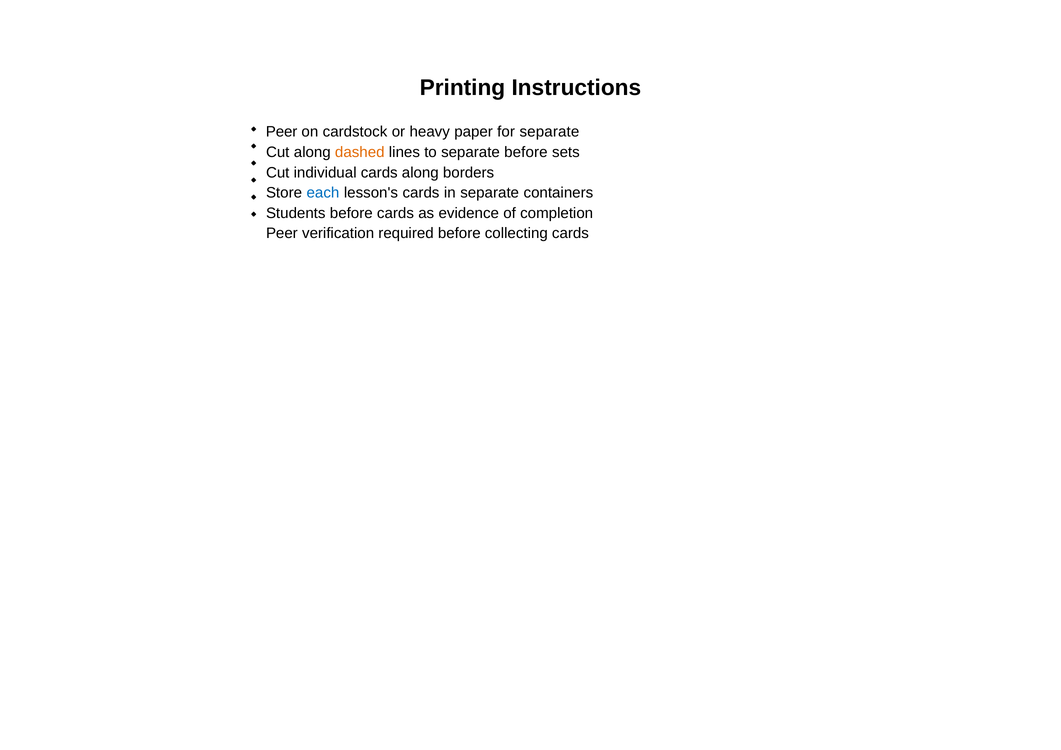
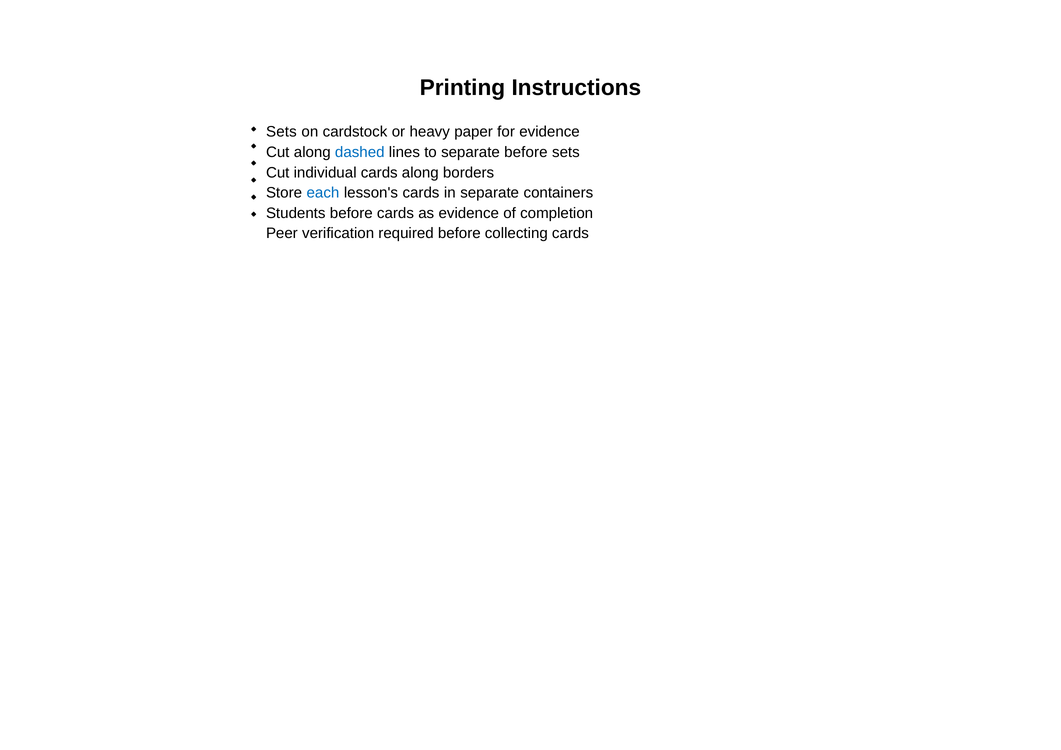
Peer: Peer -> Sets (281, 132)
for separate: separate -> evidence (550, 132)
dashed colour: orange -> blue (360, 152)
